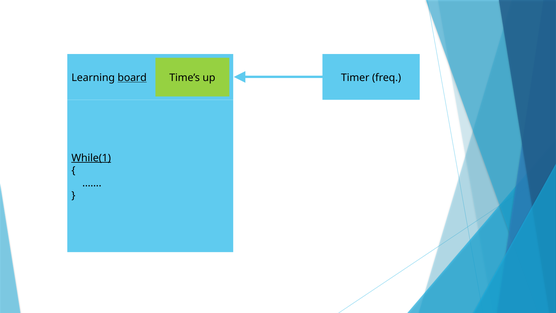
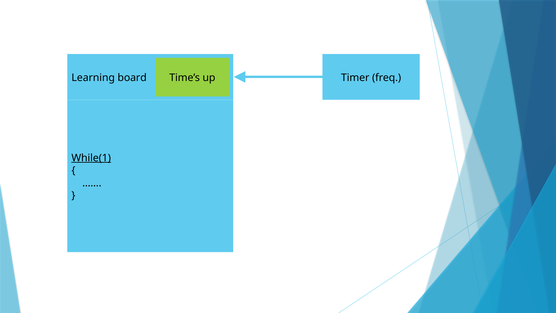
board underline: present -> none (132, 78)
